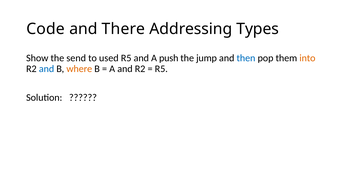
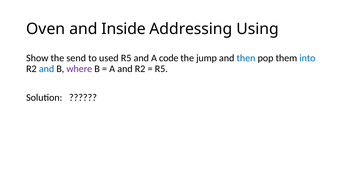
Code: Code -> Oven (46, 29)
There: There -> Inside (124, 29)
Types: Types -> Using (258, 29)
push: push -> code (169, 58)
into colour: orange -> blue (307, 58)
where colour: orange -> purple (79, 69)
